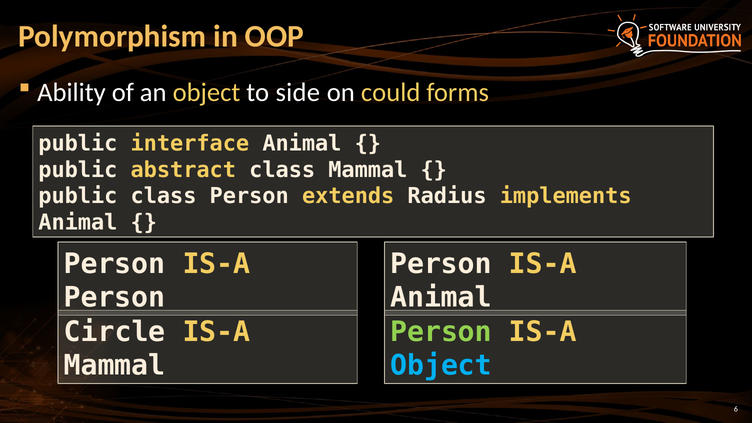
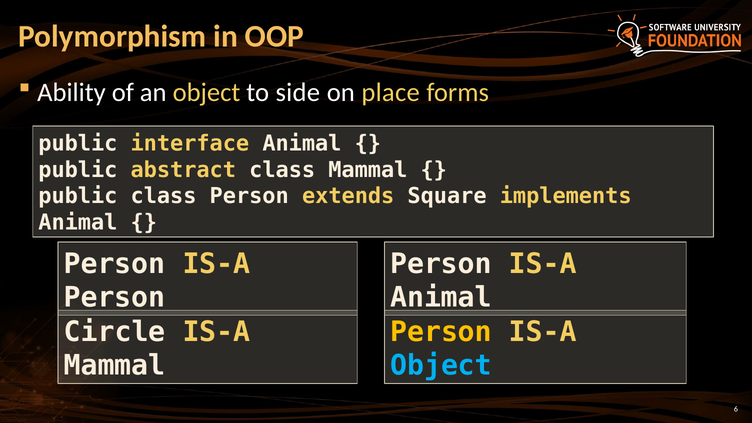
could: could -> place (391, 93)
Radius: Radius -> Square (447, 196)
Person colour: light green -> yellow (441, 332)
